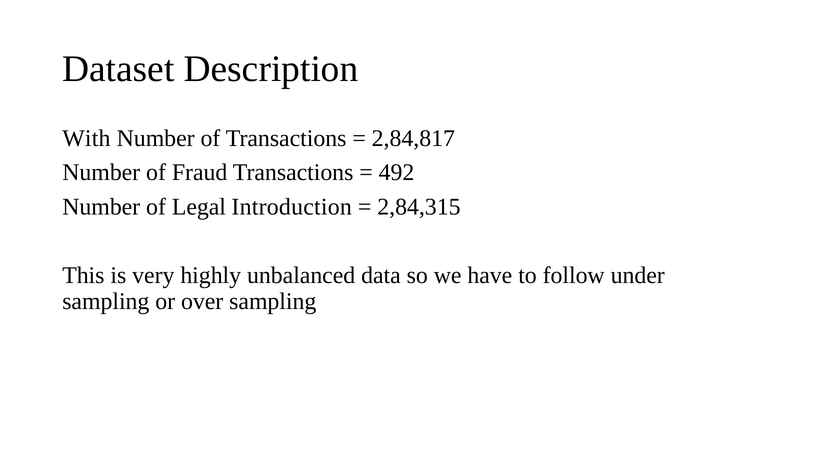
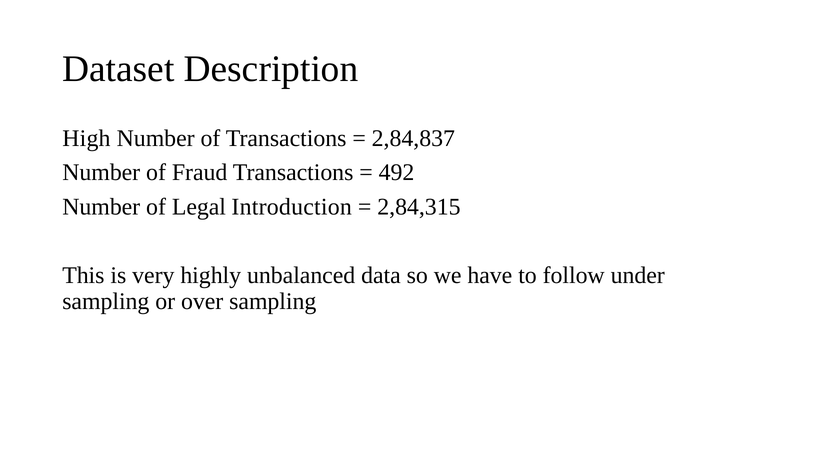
With: With -> High (86, 138)
2,84,817: 2,84,817 -> 2,84,837 (413, 138)
